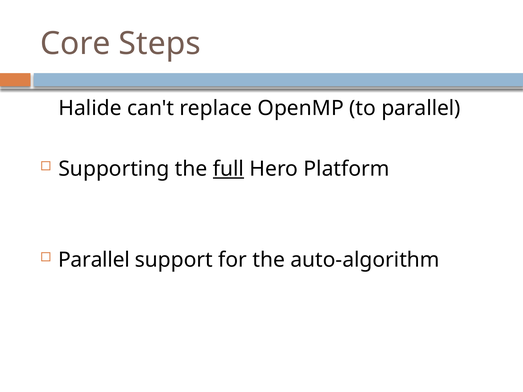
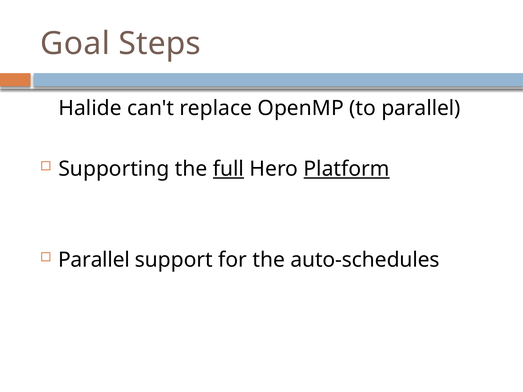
Core: Core -> Goal (75, 44)
Platform underline: none -> present (347, 169)
auto-algorithm: auto-algorithm -> auto-schedules (365, 260)
